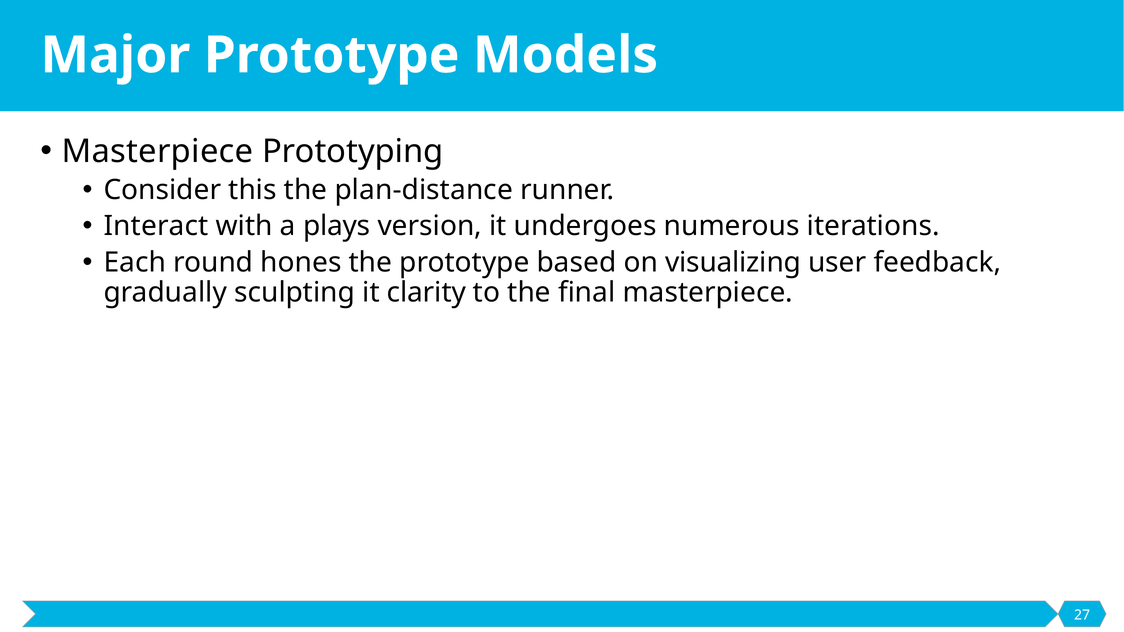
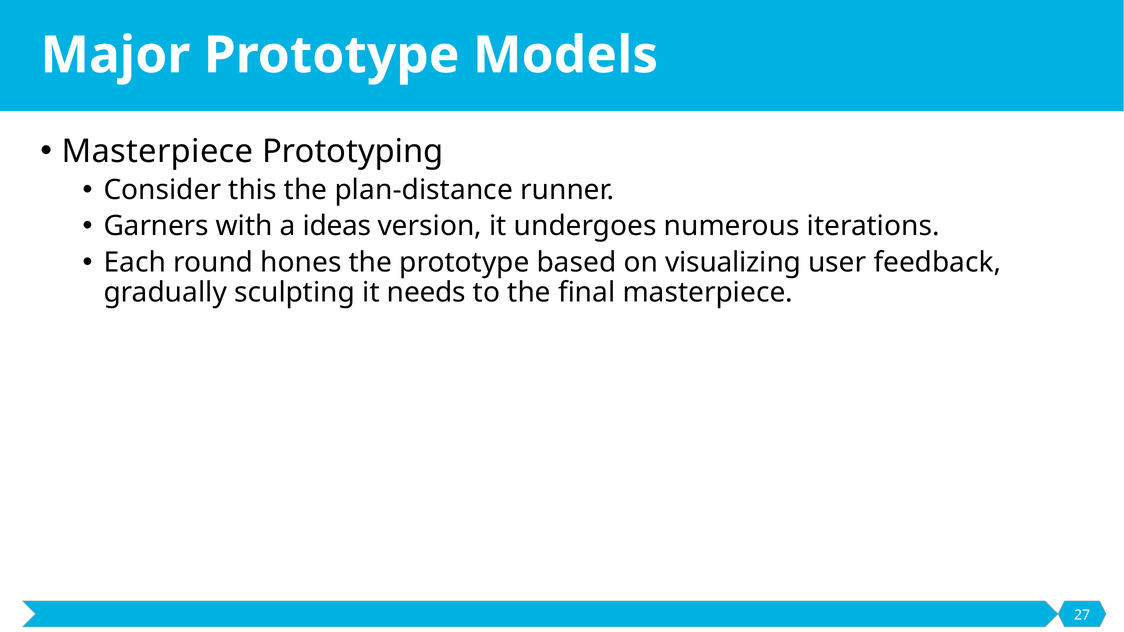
Interact: Interact -> Garners (156, 226)
plays: plays -> ideas (337, 226)
clarity: clarity -> needs (426, 293)
